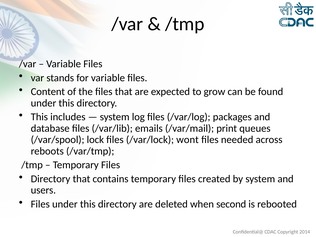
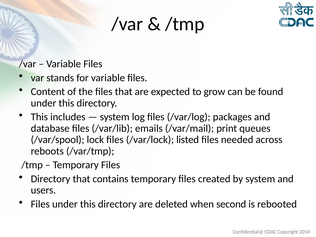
wont: wont -> listed (188, 140)
